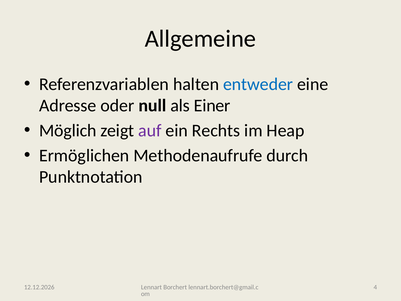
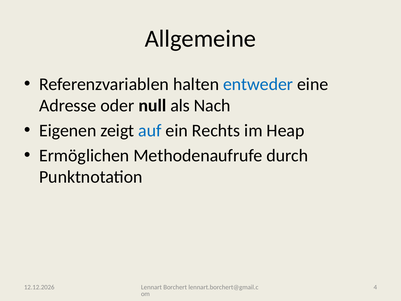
Einer: Einer -> Nach (212, 106)
Möglich: Möglich -> Eigenen (68, 130)
auf colour: purple -> blue (150, 130)
